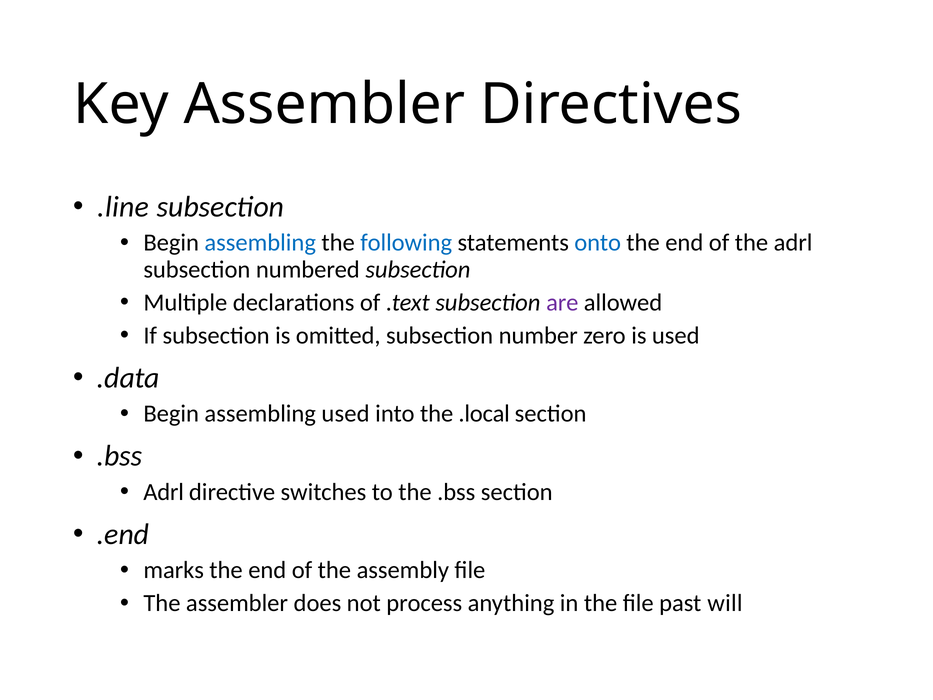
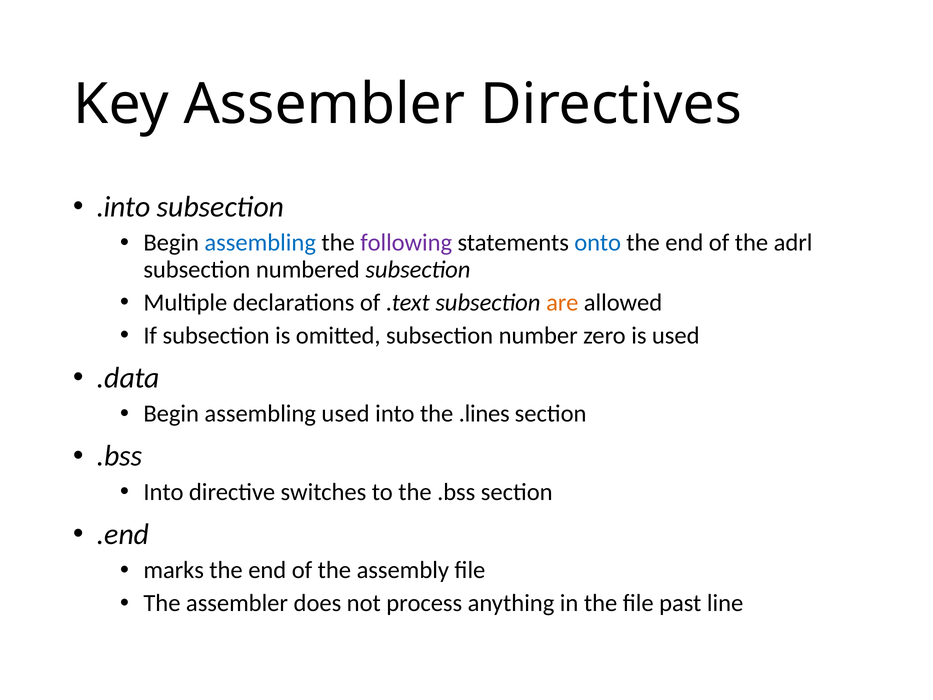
.line: .line -> .into (123, 207)
following colour: blue -> purple (406, 243)
are colour: purple -> orange (562, 302)
.local: .local -> .lines (484, 414)
Adrl: Adrl -> Into (164, 492)
will: will -> line (725, 603)
